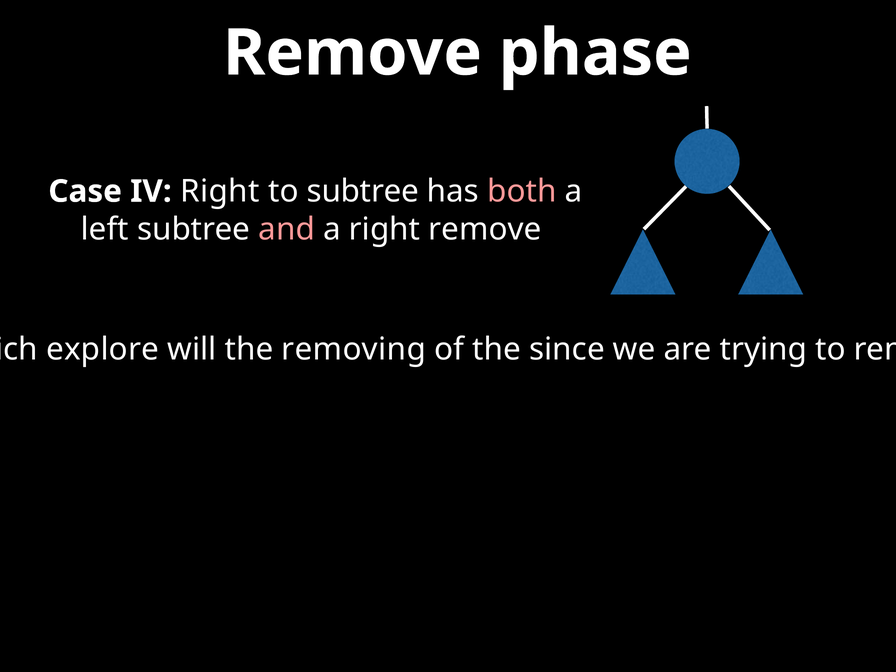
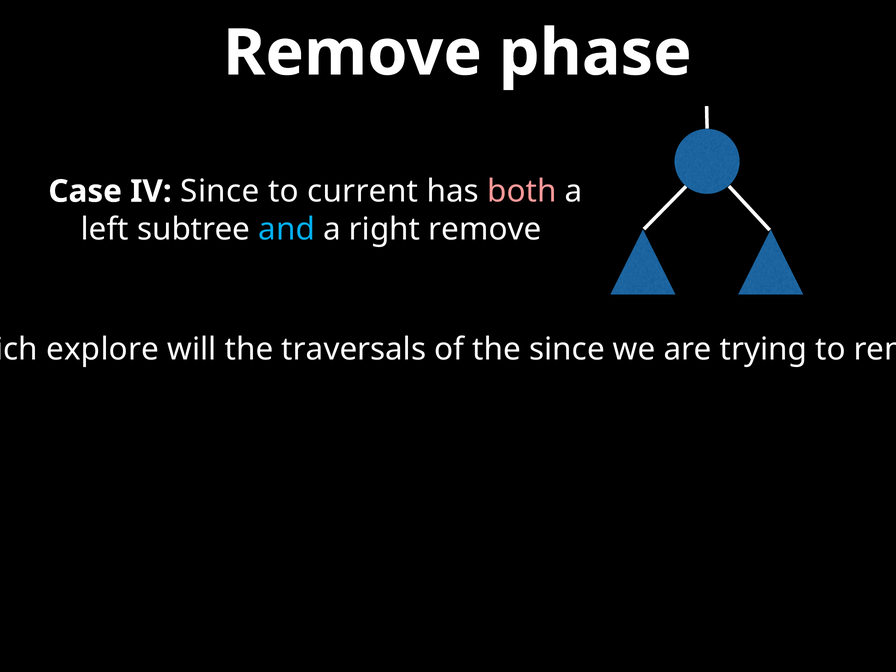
IV Right: Right -> Since (220, 191)
to subtree: subtree -> current (363, 191)
and colour: pink -> light blue (287, 229)
removing: removing -> traversals (354, 349)
